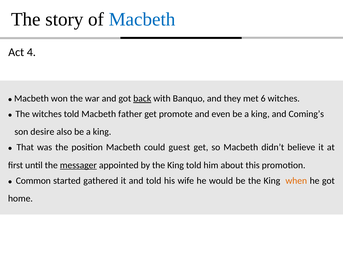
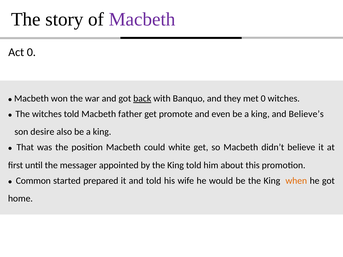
Macbeth colour: blue -> purple (142, 19)
Act 4: 4 -> 0 (31, 52)
met 6: 6 -> 0 (263, 99)
Coming’s: Coming’s -> Believe’s (306, 114)
guest: guest -> white (179, 147)
messager underline: present -> none (78, 165)
gathered: gathered -> prepared (101, 181)
